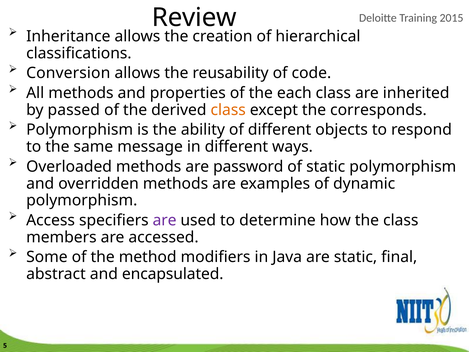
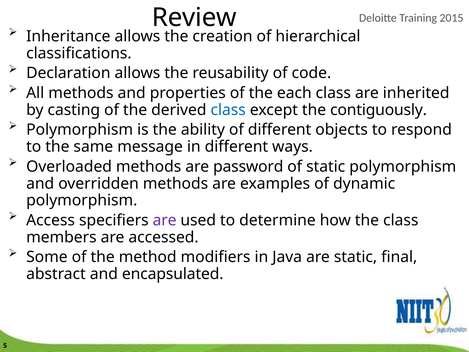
Conversion: Conversion -> Declaration (68, 73)
passed: passed -> casting (74, 110)
class colour: orange -> blue (228, 110)
corresponds: corresponds -> contiguously (379, 110)
